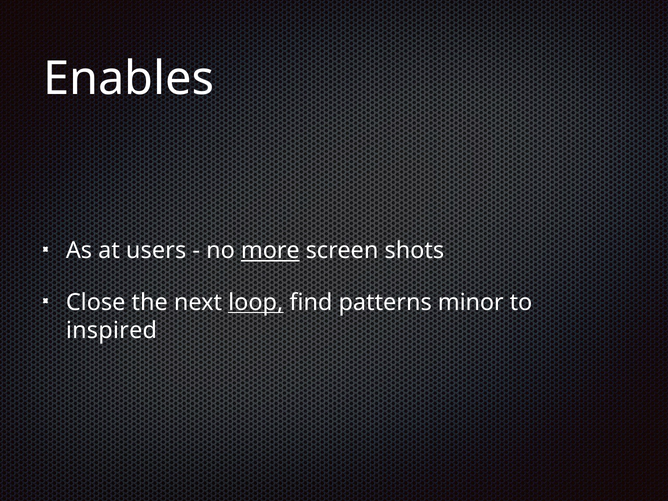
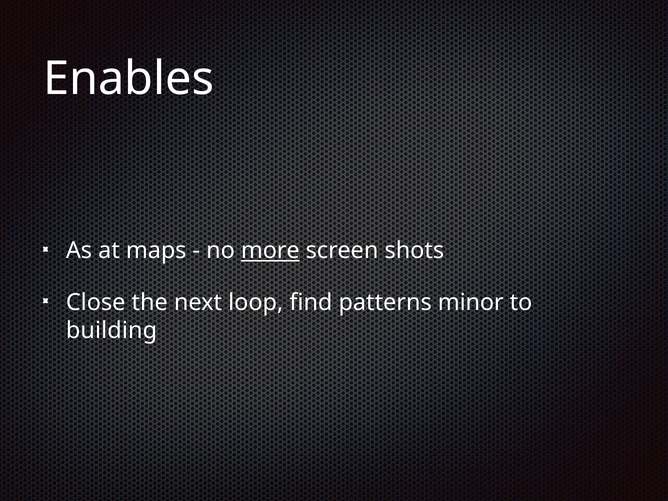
users: users -> maps (156, 251)
loop underline: present -> none (256, 302)
inspired: inspired -> building (112, 331)
